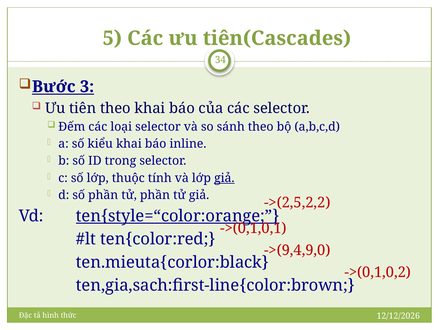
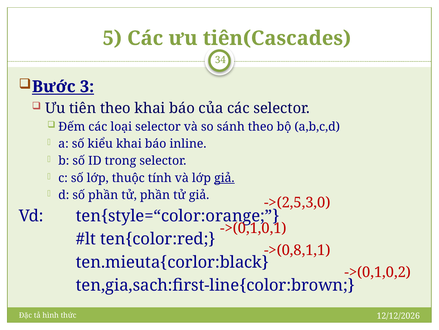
->(2,5,2,2: ->(2,5,2,2 -> ->(2,5,3,0 (297, 202)
ten{style=“color:orange underline: present -> none (178, 216)
->(9,4,9,0: ->(9,4,9,0 -> ->(0,8,1,1 (297, 250)
